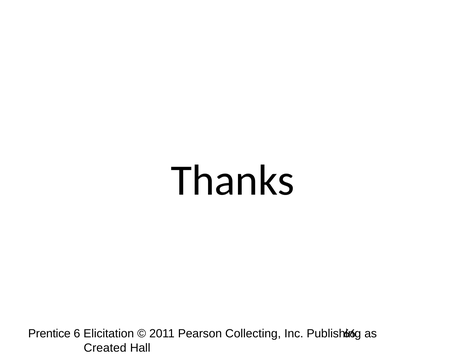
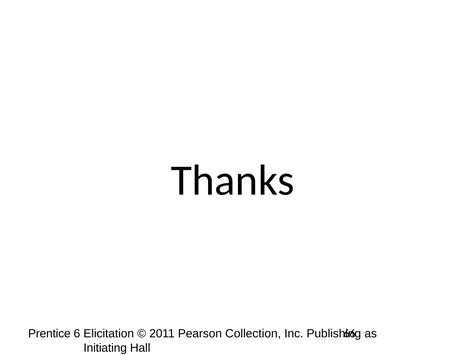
Collecting: Collecting -> Collection (253, 333)
Created: Created -> Initiating (105, 348)
